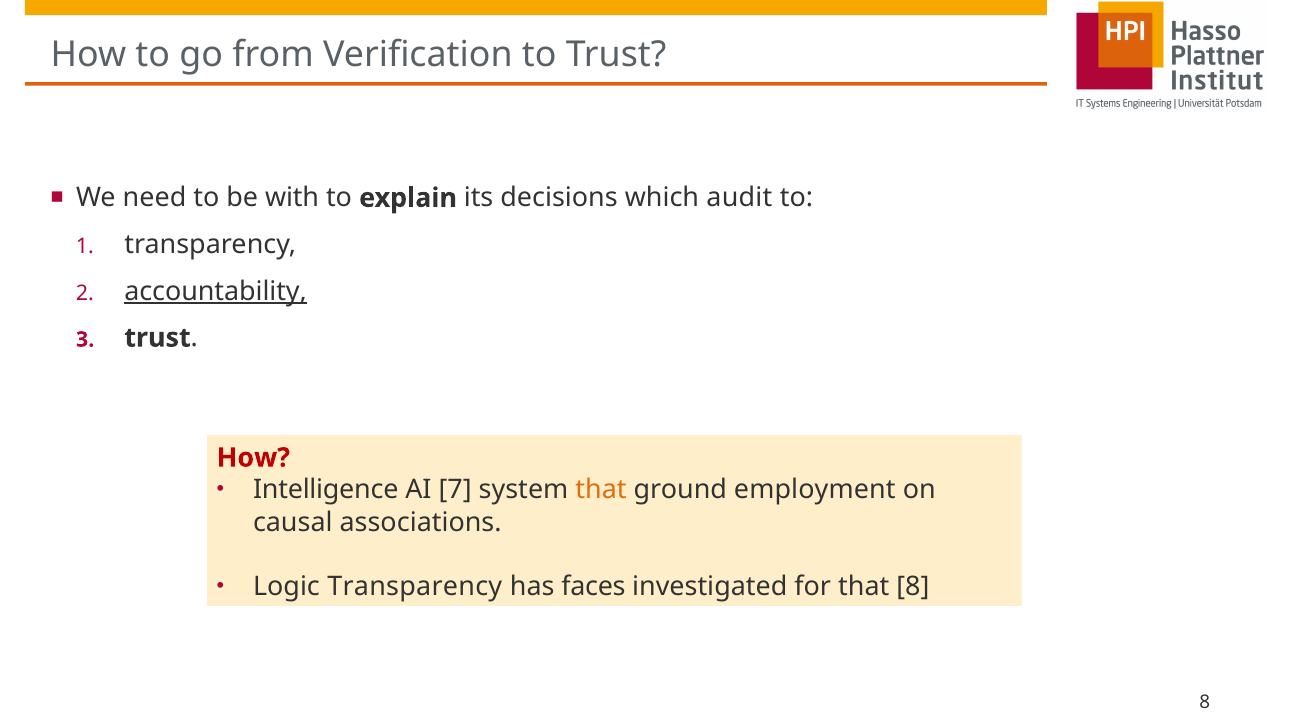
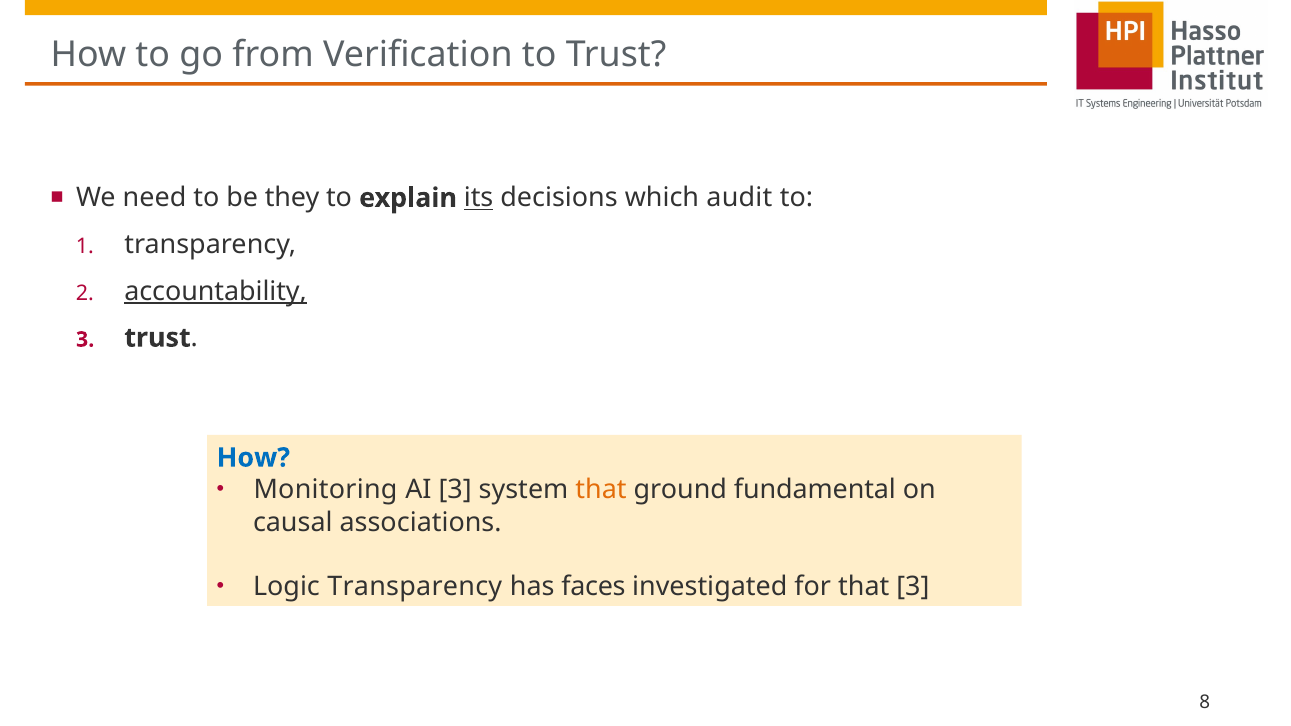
with: with -> they (292, 198)
its underline: none -> present (479, 198)
How colour: red -> blue (253, 458)
Intelligence: Intelligence -> Monitoring (326, 490)
AI 7: 7 -> 3 (455, 490)
employment: employment -> fundamental (815, 490)
that 8: 8 -> 3 (913, 587)
